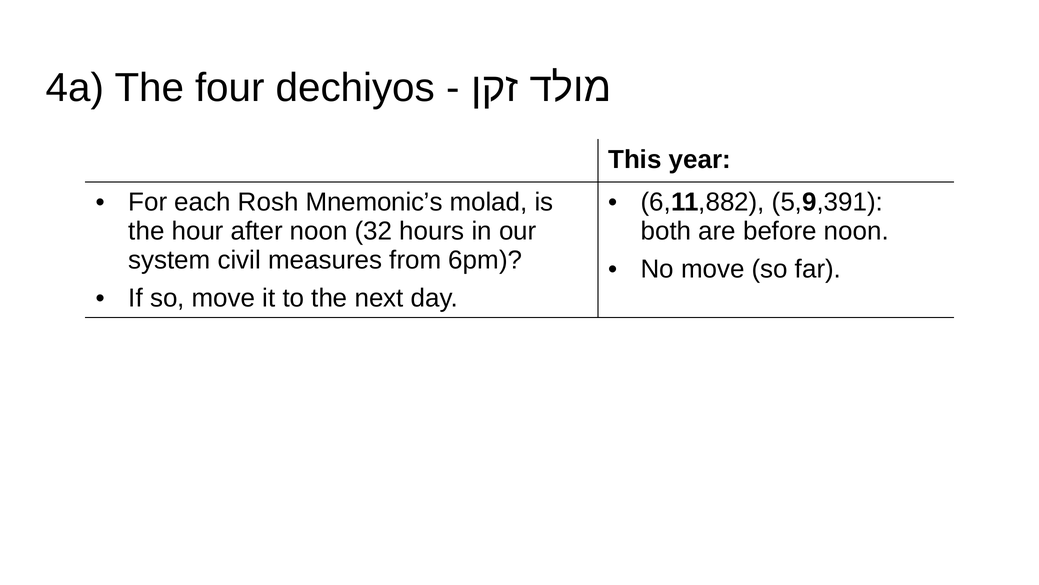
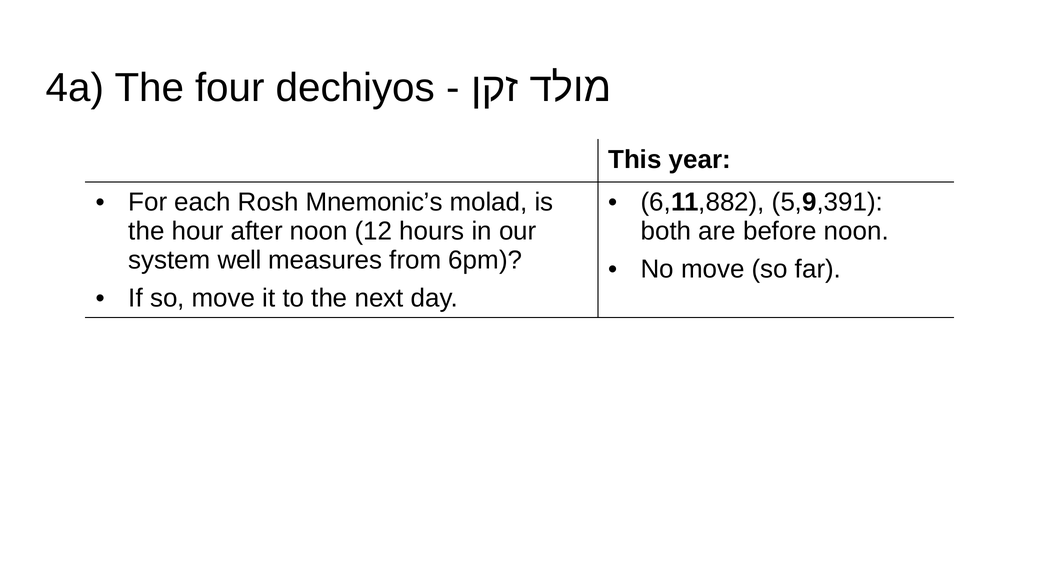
32: 32 -> 12 (374, 231)
civil: civil -> well (239, 260)
